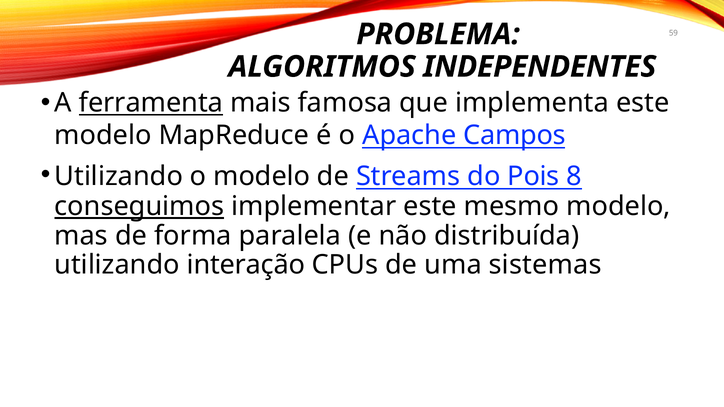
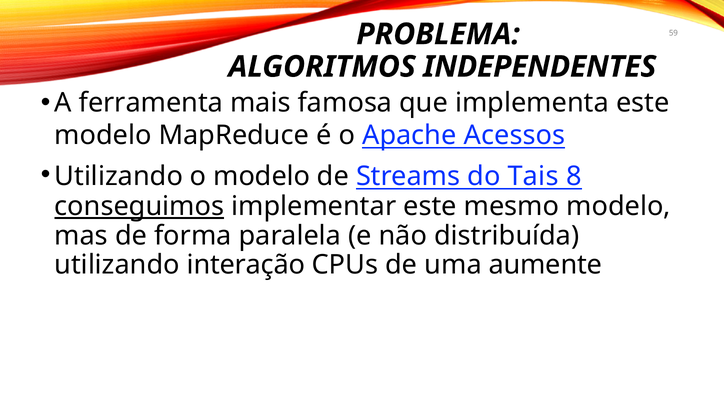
ferramenta underline: present -> none (151, 103)
Campos: Campos -> Acessos (514, 135)
Pois: Pois -> Tais (533, 176)
sistemas: sistemas -> aumente (545, 265)
